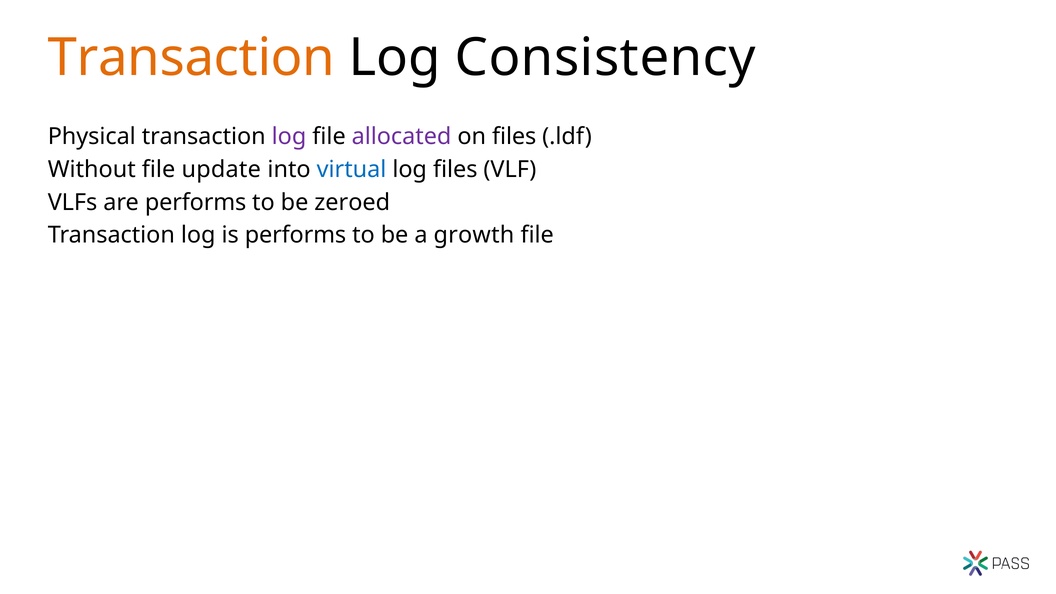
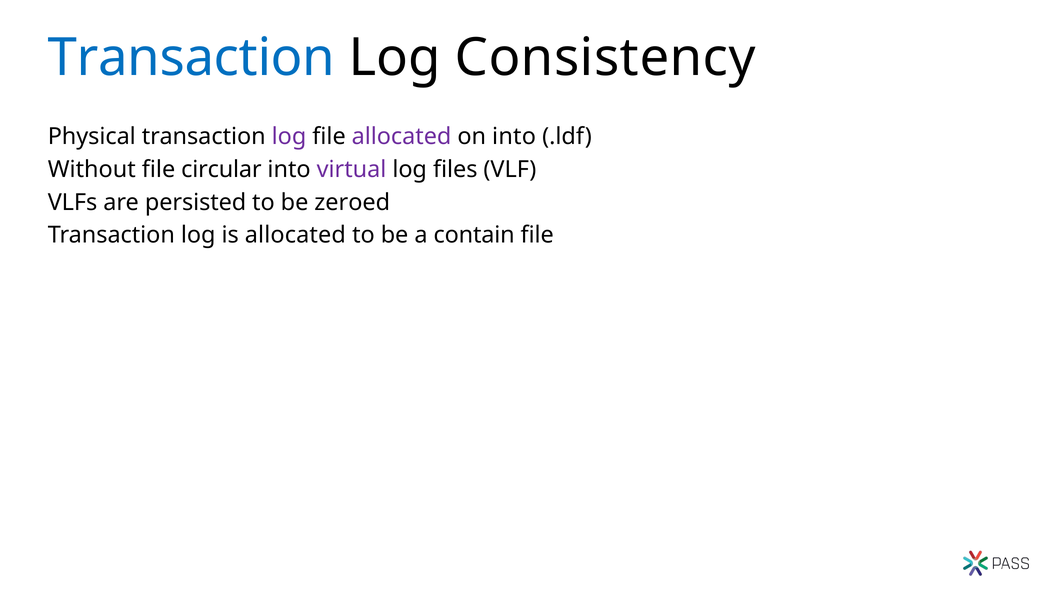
Transaction colour: orange -> blue (191, 58)
on files: files -> into (514, 137)
update: update -> circular (221, 170)
virtual colour: blue -> purple (352, 170)
are performs: performs -> persisted (196, 202)
is performs: performs -> allocated (295, 235)
growth: growth -> contain (474, 235)
